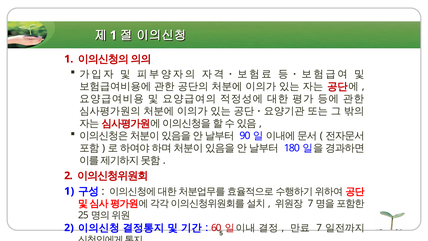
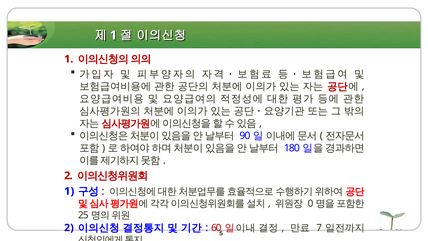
7: 7 -> 0 (311, 203)
